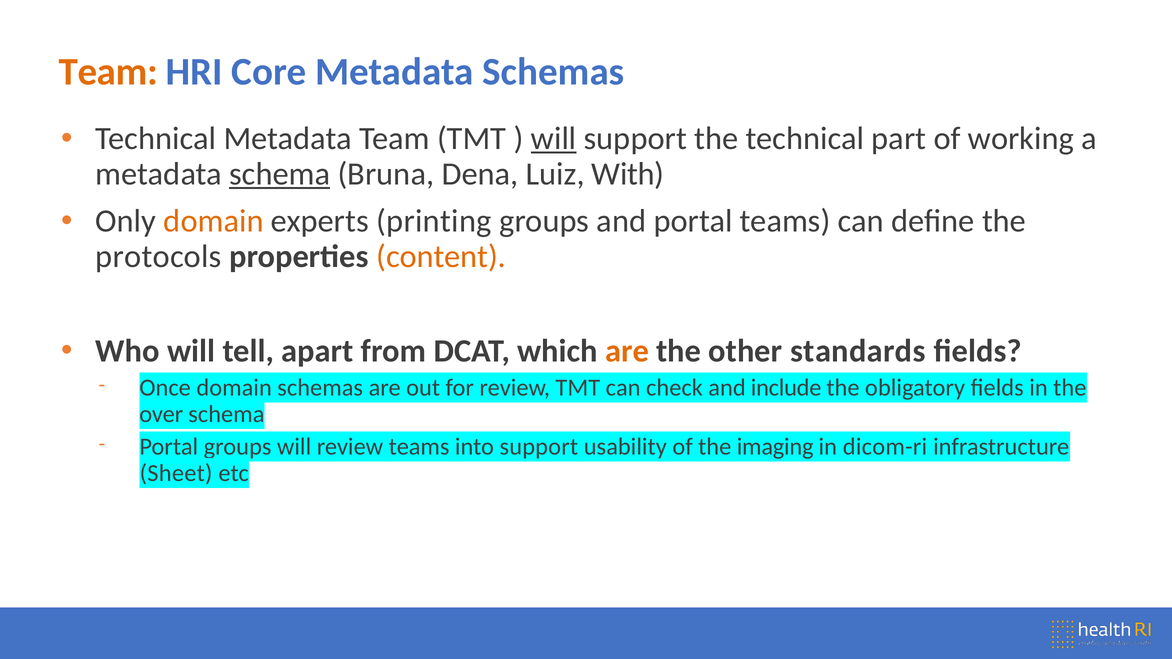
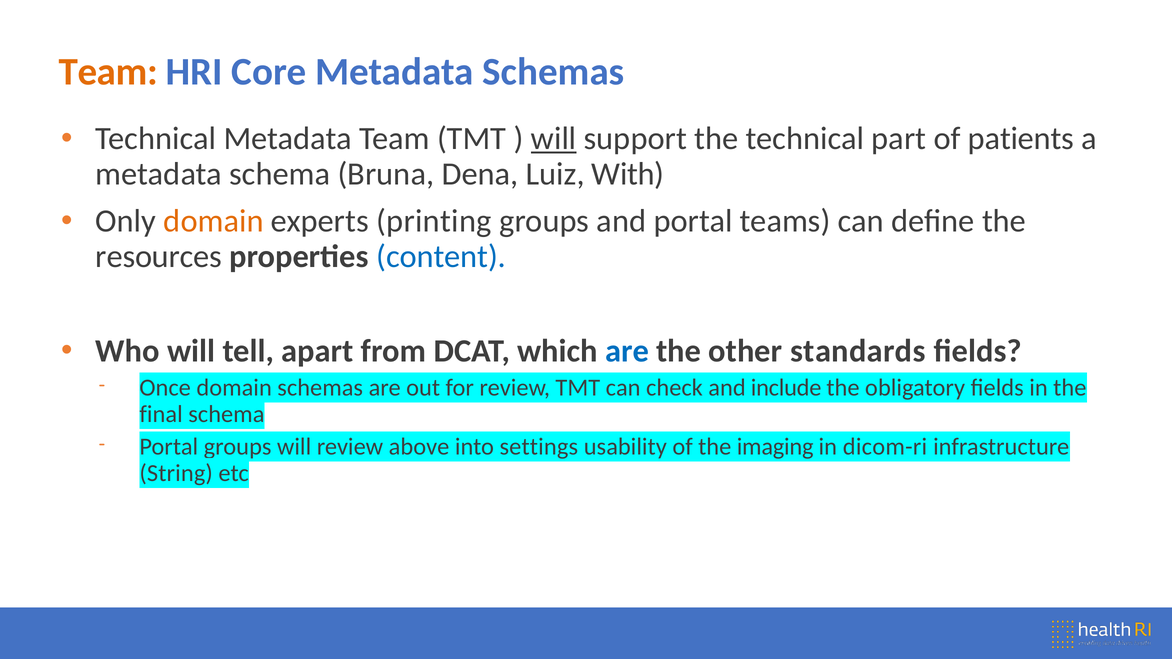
working: working -> patients (1021, 139)
schema underline: present -> none (280, 174)
protocols: protocols -> resources (159, 256)
content colour: orange -> blue (441, 256)
are colour: orange -> blue (627, 351)
over: over -> final (161, 414)
review teams: teams -> above (419, 447)
into support: support -> settings (539, 447)
Sheet: Sheet -> String (176, 473)
